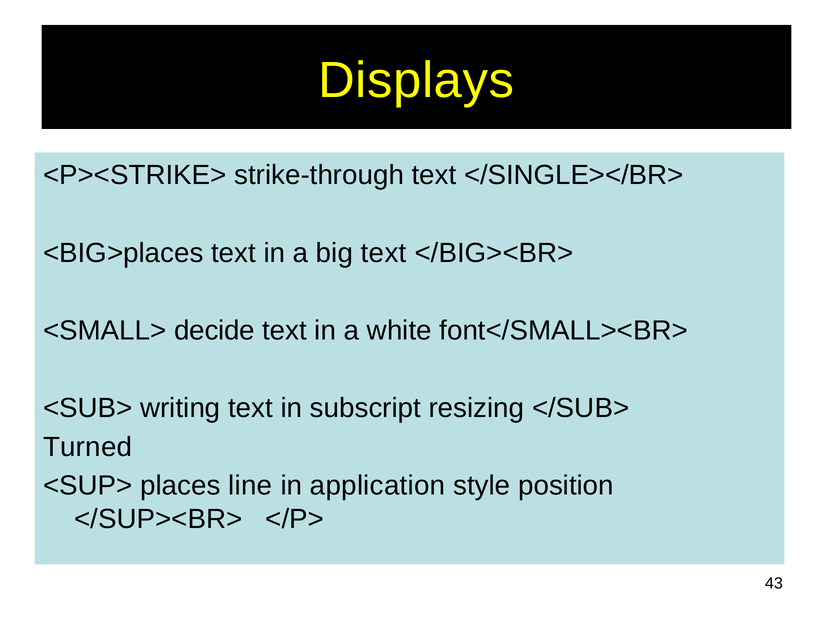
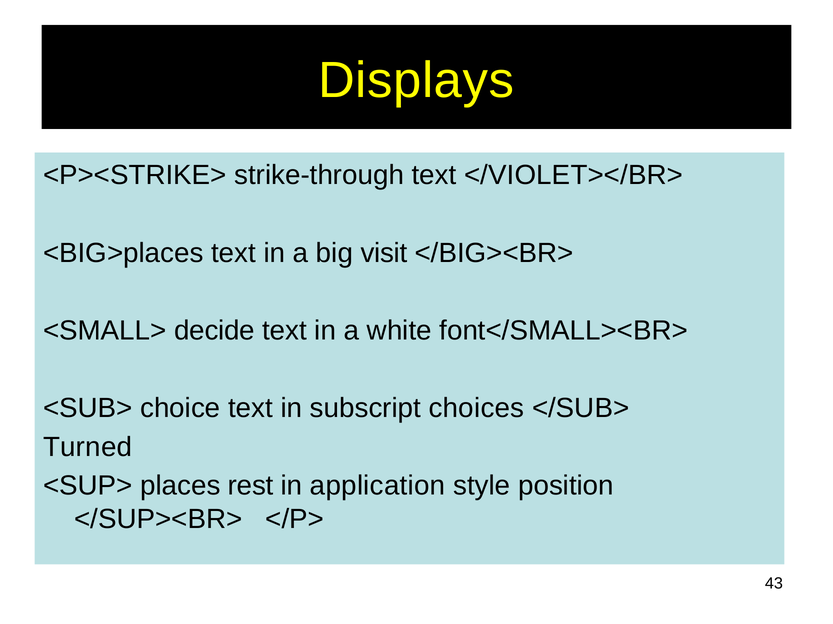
</SINGLE></BR>: </SINGLE></BR> -> </VIOLET></BR> (574, 176)
big text: text -> visit (384, 253)
writing: writing -> choice (180, 409)
resizing: resizing -> choices (476, 409)
line: line -> rest (251, 486)
